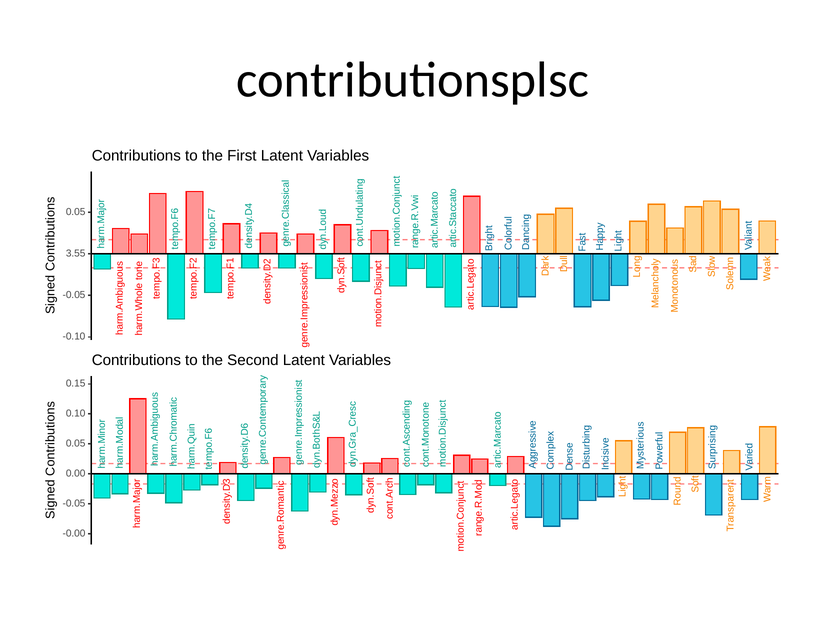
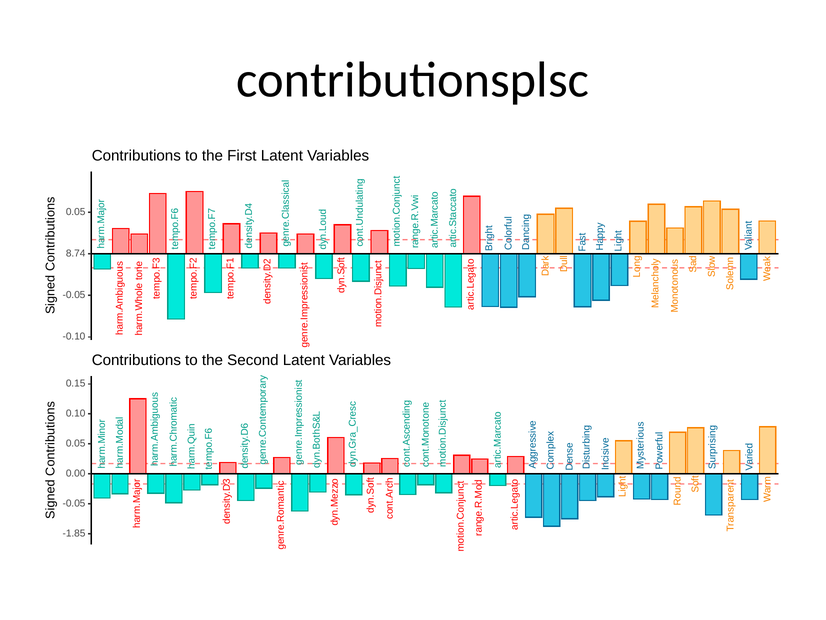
3.55: 3.55 -> 8.74 (76, 253)
-0.00: -0.00 -> -1.85 (74, 533)
